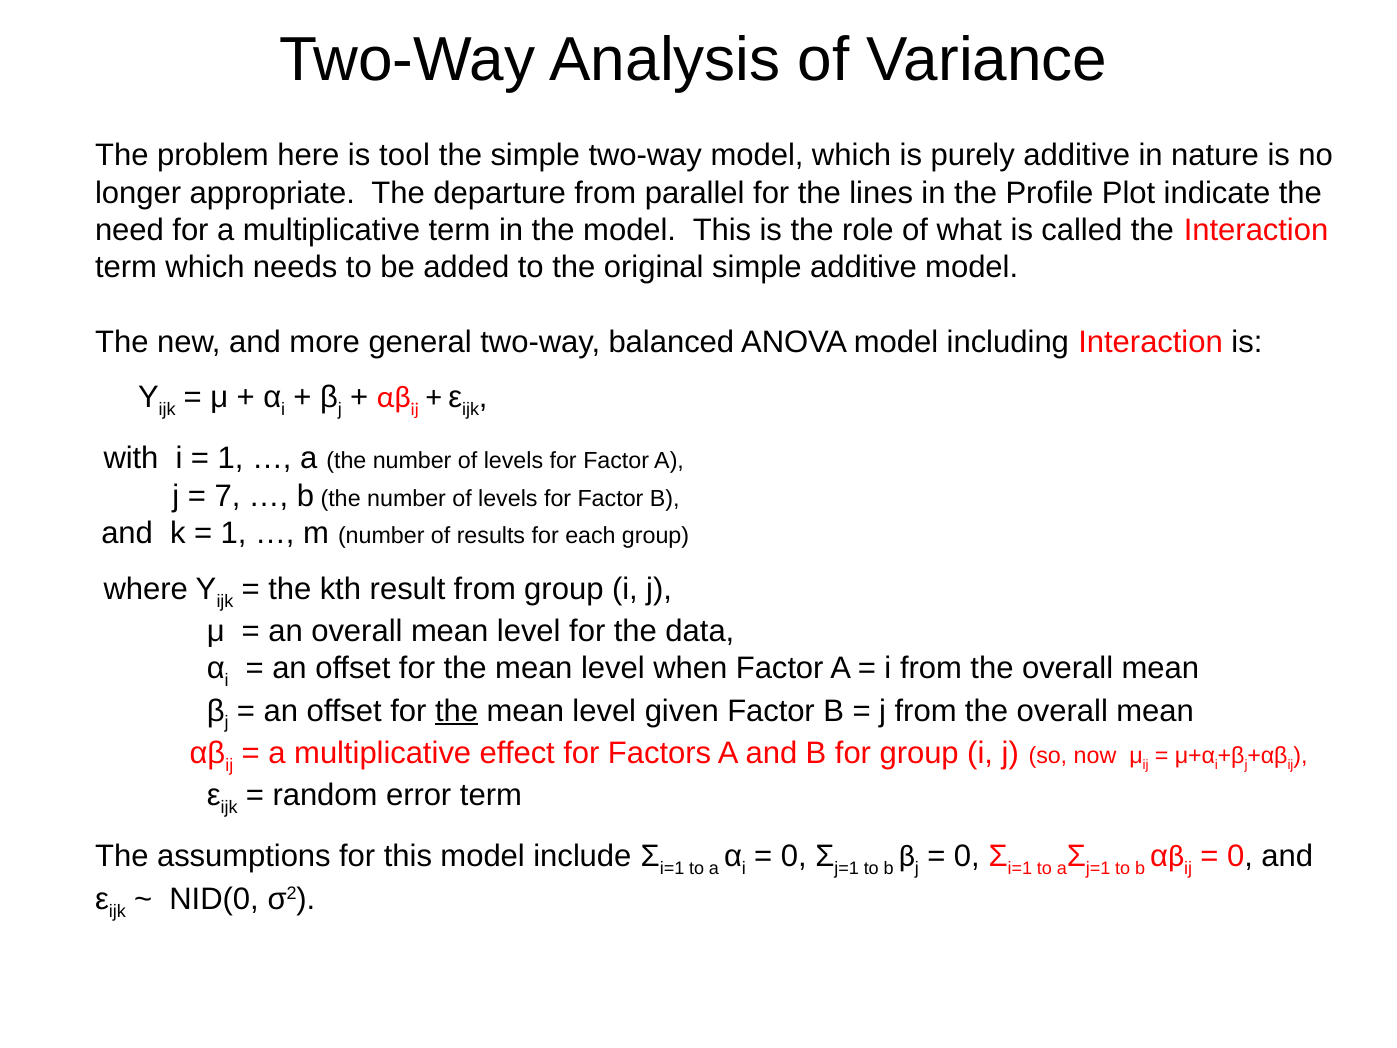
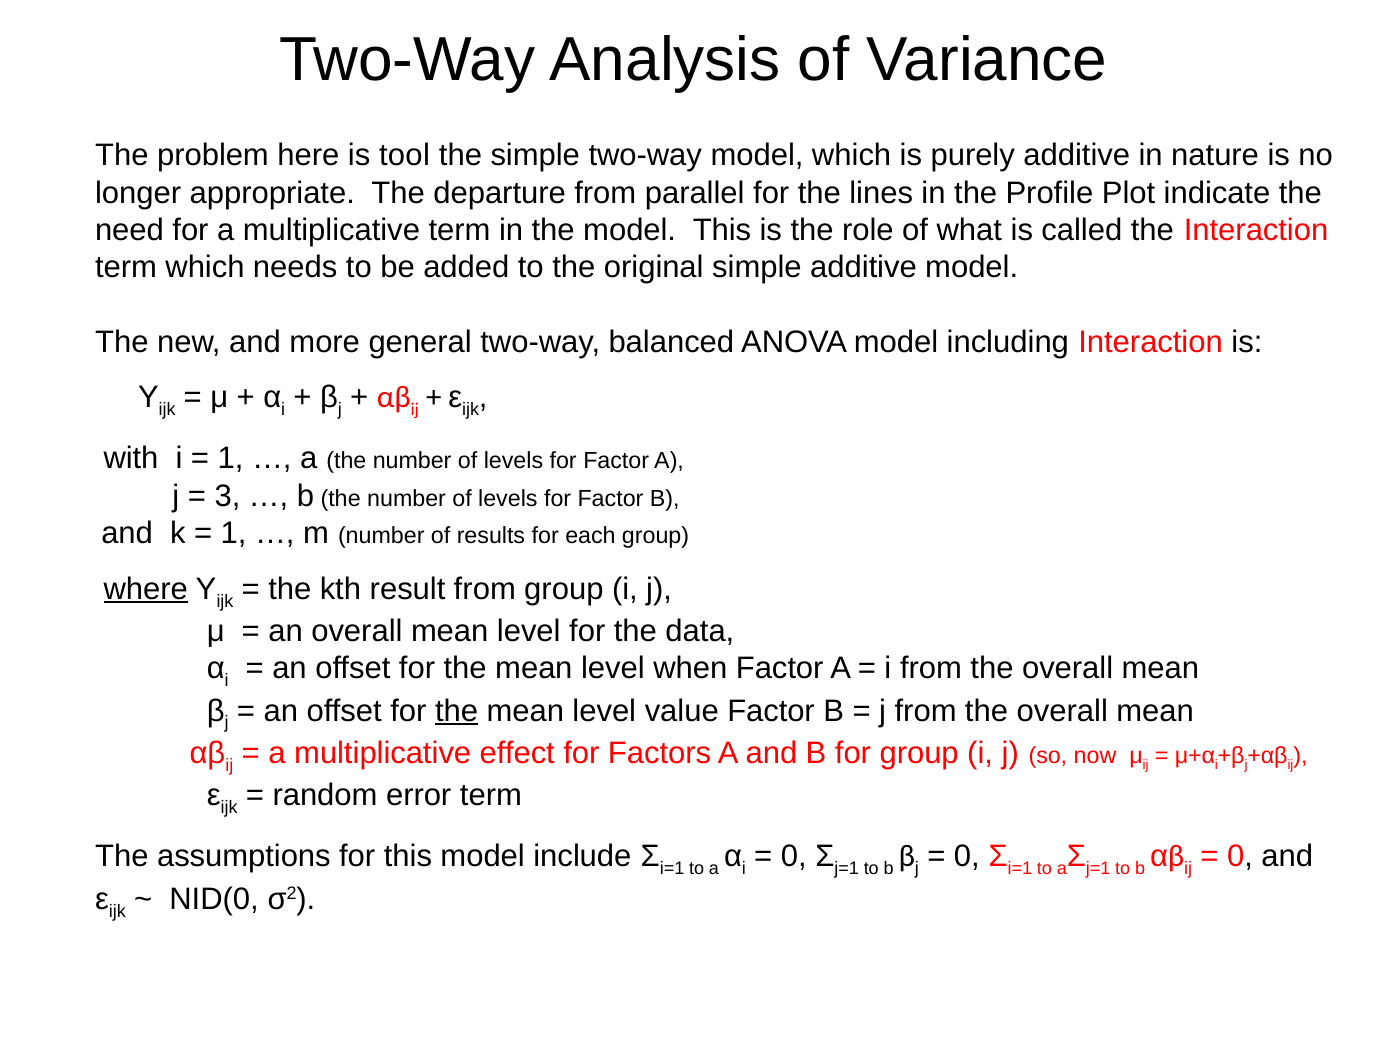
7: 7 -> 3 (227, 496)
where underline: none -> present (146, 589)
given: given -> value (682, 711)
